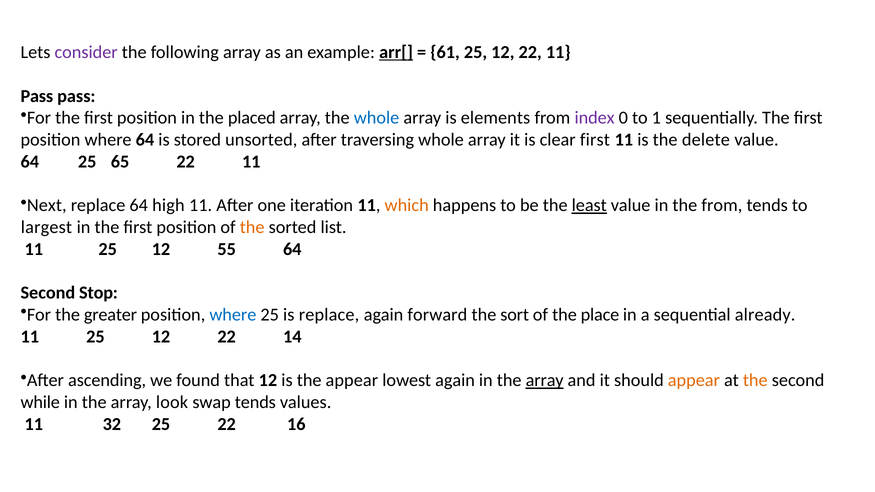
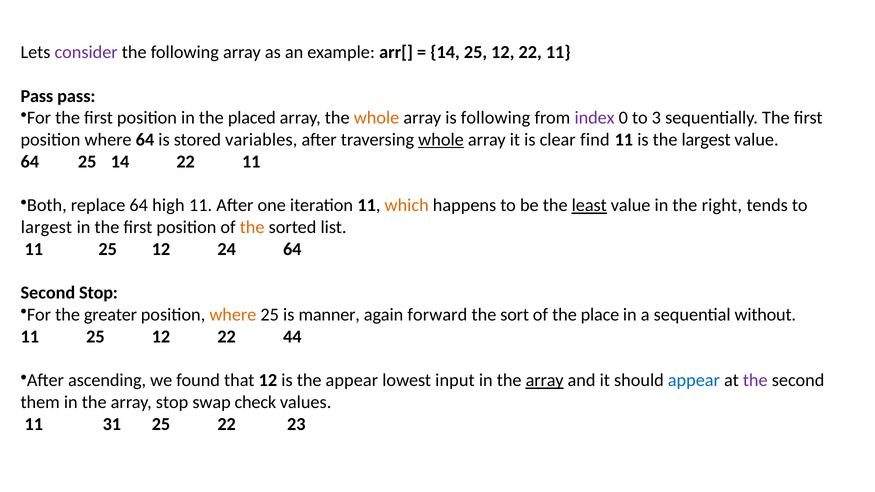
arr[ underline: present -> none (396, 52)
61: 61 -> 14 (445, 52)
whole colour: blue -> orange (377, 118)
is elements: elements -> following (496, 118)
1: 1 -> 3 (656, 118)
unsorted: unsorted -> variables (261, 140)
whole underline: none -> present (441, 140)
clear first: first -> find (595, 140)
the delete: delete -> largest (706, 140)
25 65: 65 -> 14 (120, 162)
Next: Next -> Both (47, 206)
the from: from -> right (722, 206)
55: 55 -> 24 (227, 249)
where colour: blue -> orange (233, 315)
is replace: replace -> manner (329, 315)
already: already -> without (765, 315)
14: 14 -> 44 (292, 337)
lowest again: again -> input (455, 381)
appear colour: orange -> blue (694, 381)
the colour: orange -> purple (755, 381)
while: while -> them (40, 402)
array look: look -> stop (172, 402)
swap tends: tends -> check (255, 402)
32: 32 -> 31 (112, 424)
16: 16 -> 23 (296, 424)
